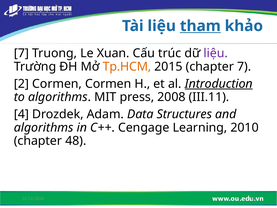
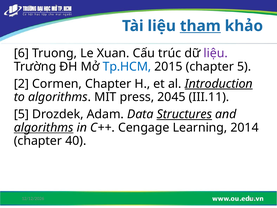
7: 7 -> 6 (21, 53)
Tp.HCM colour: orange -> blue (127, 67)
chapter 7: 7 -> 5 (244, 67)
Cormen Cormen: Cormen -> Chapter (108, 84)
2008: 2008 -> 2045 (171, 97)
4: 4 -> 5 (21, 114)
Structures underline: none -> present (184, 114)
algorithms underline: none -> present (44, 127)
2010: 2010 -> 2014 (245, 127)
48: 48 -> 40 (76, 141)
